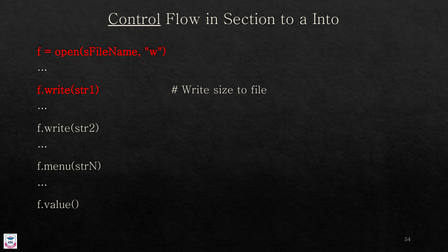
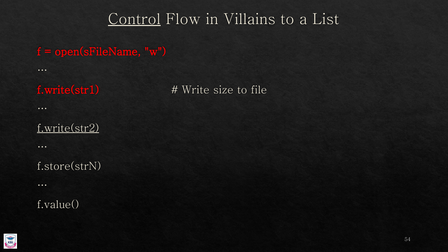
Section: Section -> Villains (249, 19)
Into: Into -> List (326, 19)
f.write(str2 underline: none -> present (68, 128)
f.menu(strN: f.menu(strN -> f.store(strN (69, 166)
